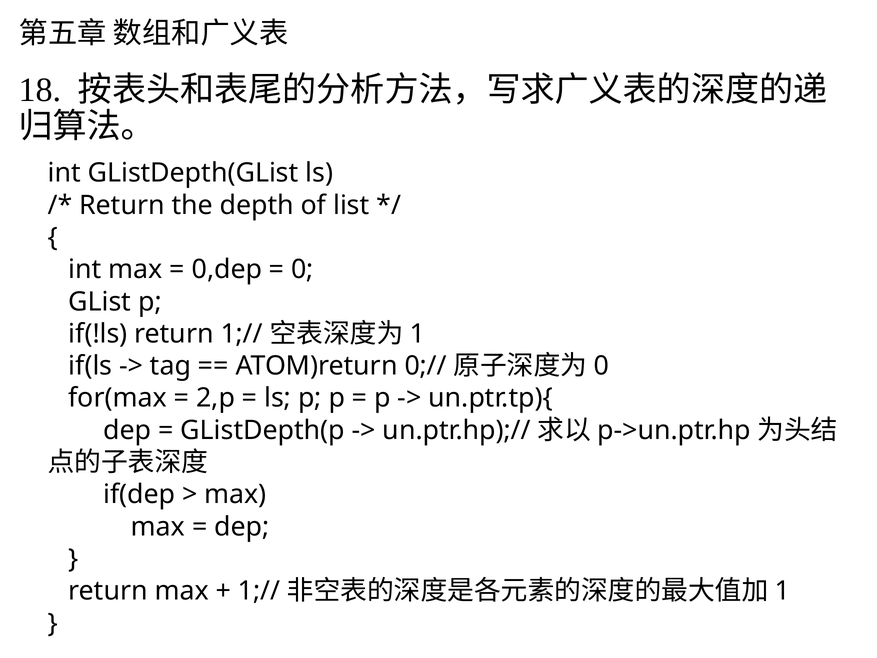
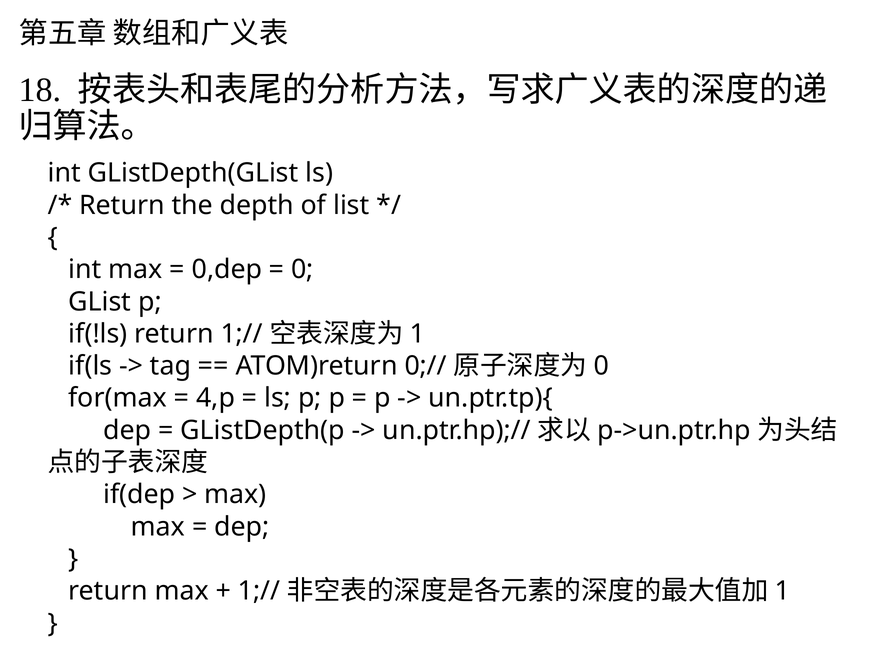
2,p: 2,p -> 4,p (216, 398)
